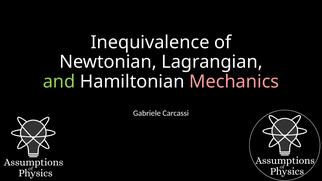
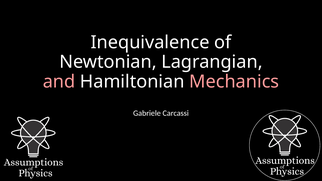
and colour: light green -> pink (59, 82)
